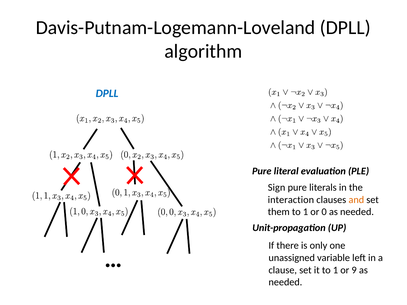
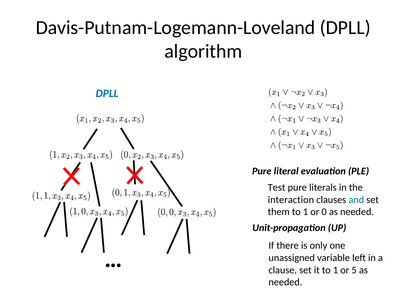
Sign: Sign -> Test (277, 188)
and colour: orange -> blue (356, 200)
9: 9 -> 5 (354, 270)
